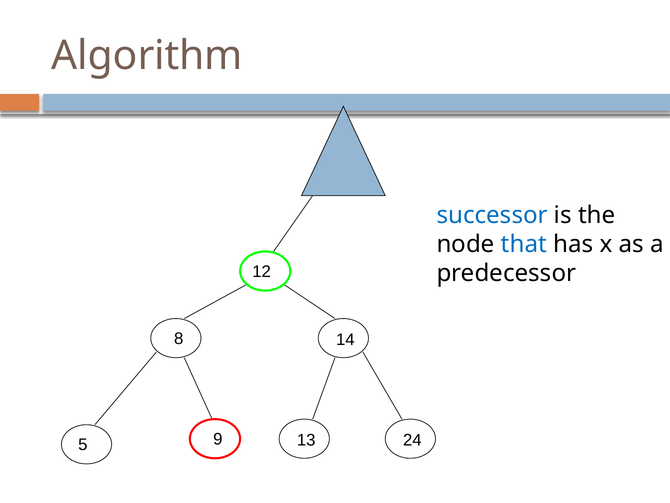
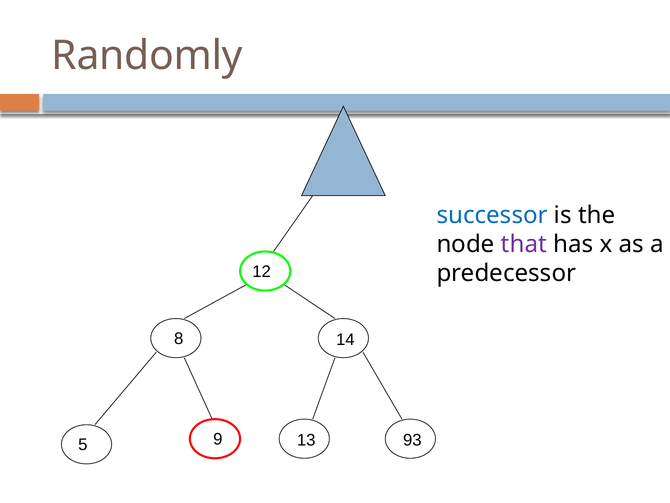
Algorithm: Algorithm -> Randomly (147, 56)
that colour: blue -> purple (524, 244)
24: 24 -> 93 (412, 440)
